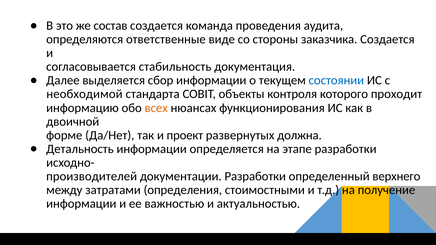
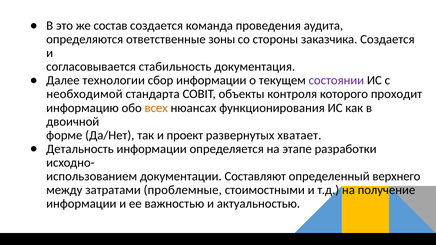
виде: виде -> зоны (222, 39)
выделяется: выделяется -> технологии (114, 80)
состоянии colour: blue -> purple (336, 80)
должна: должна -> хватает (299, 135)
производителей: производителей -> использованием (92, 176)
документации Разработки: Разработки -> Составляют (255, 176)
определения: определения -> проблемные (183, 190)
